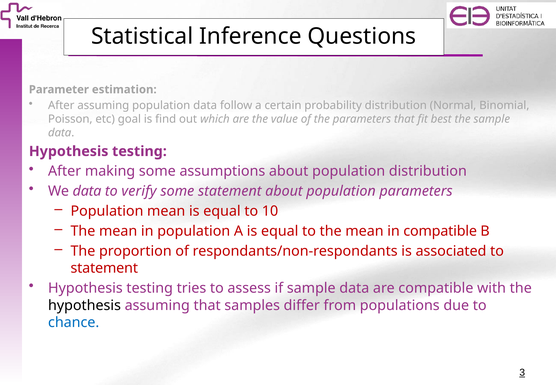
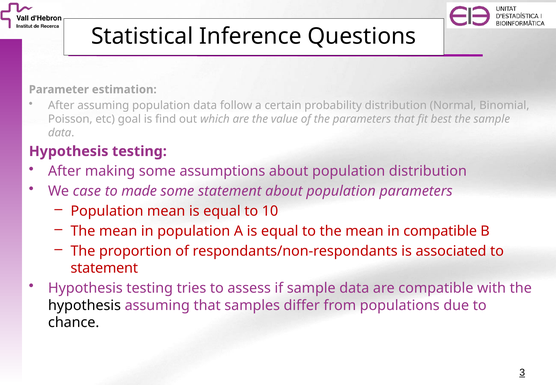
We data: data -> case (87, 191)
verify: verify -> made (139, 191)
chance colour: blue -> black (74, 322)
